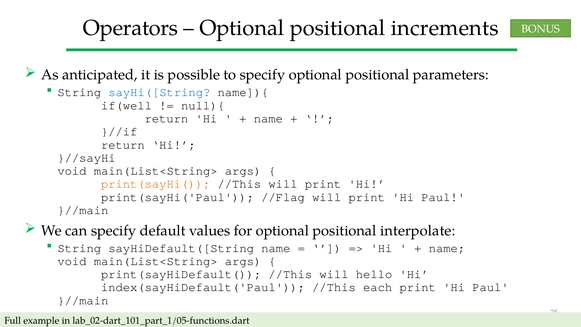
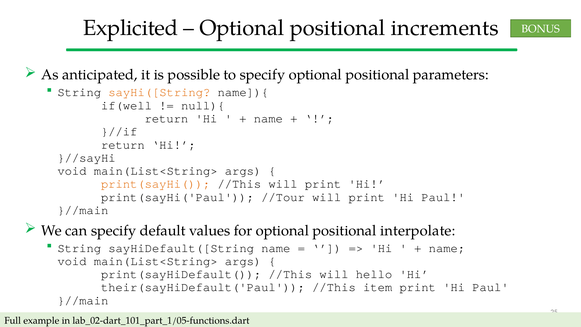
Operators: Operators -> Explicited (131, 28)
sayHi([String colour: blue -> orange (159, 92)
//Flag: //Flag -> //Tour (283, 197)
index(sayHiDefault('Paul: index(sayHiDefault('Paul -> their(sayHiDefault('Paul (203, 287)
each: each -> item (378, 287)
